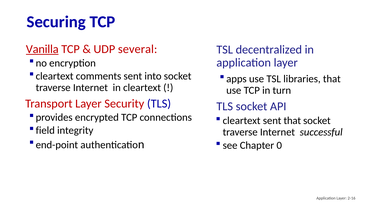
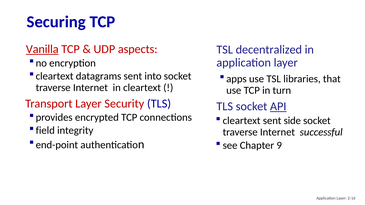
several: several -> aspects (138, 49)
comments: comments -> datagrams (99, 76)
API underline: none -> present (278, 107)
sent that: that -> side (292, 121)
0: 0 -> 9 (279, 146)
